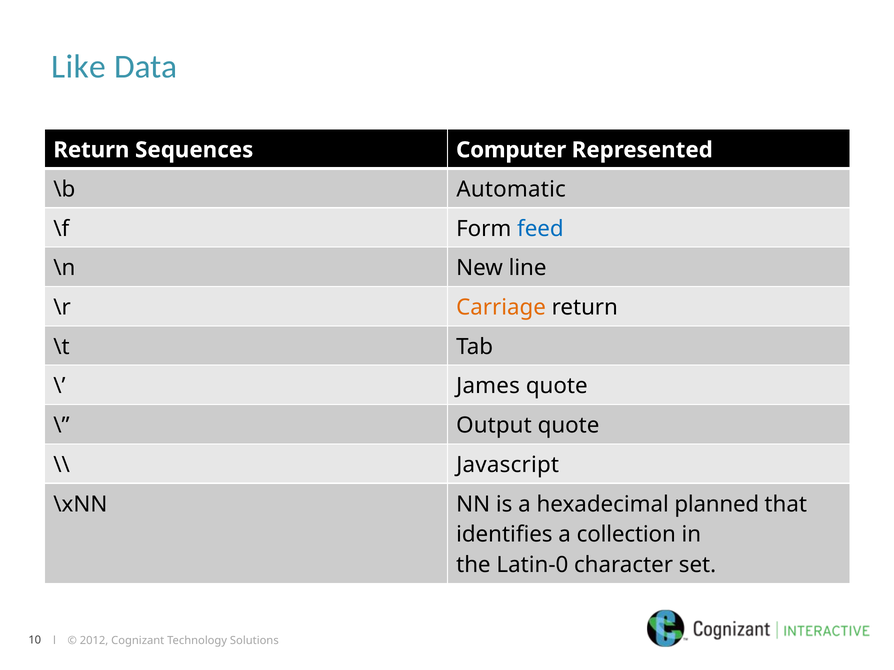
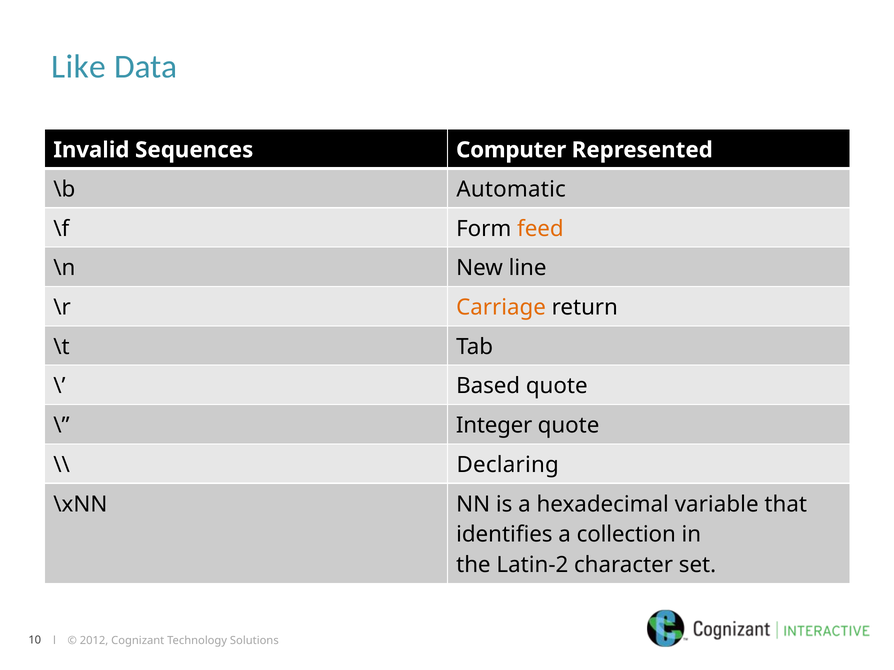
Return: Return -> Invalid (91, 150)
feed colour: blue -> orange (540, 229)
James: James -> Based (488, 386)
Output: Output -> Integer (494, 426)
Javascript: Javascript -> Declaring (508, 465)
planned: planned -> variable (717, 505)
Latin-0: Latin-0 -> Latin-2 (532, 565)
